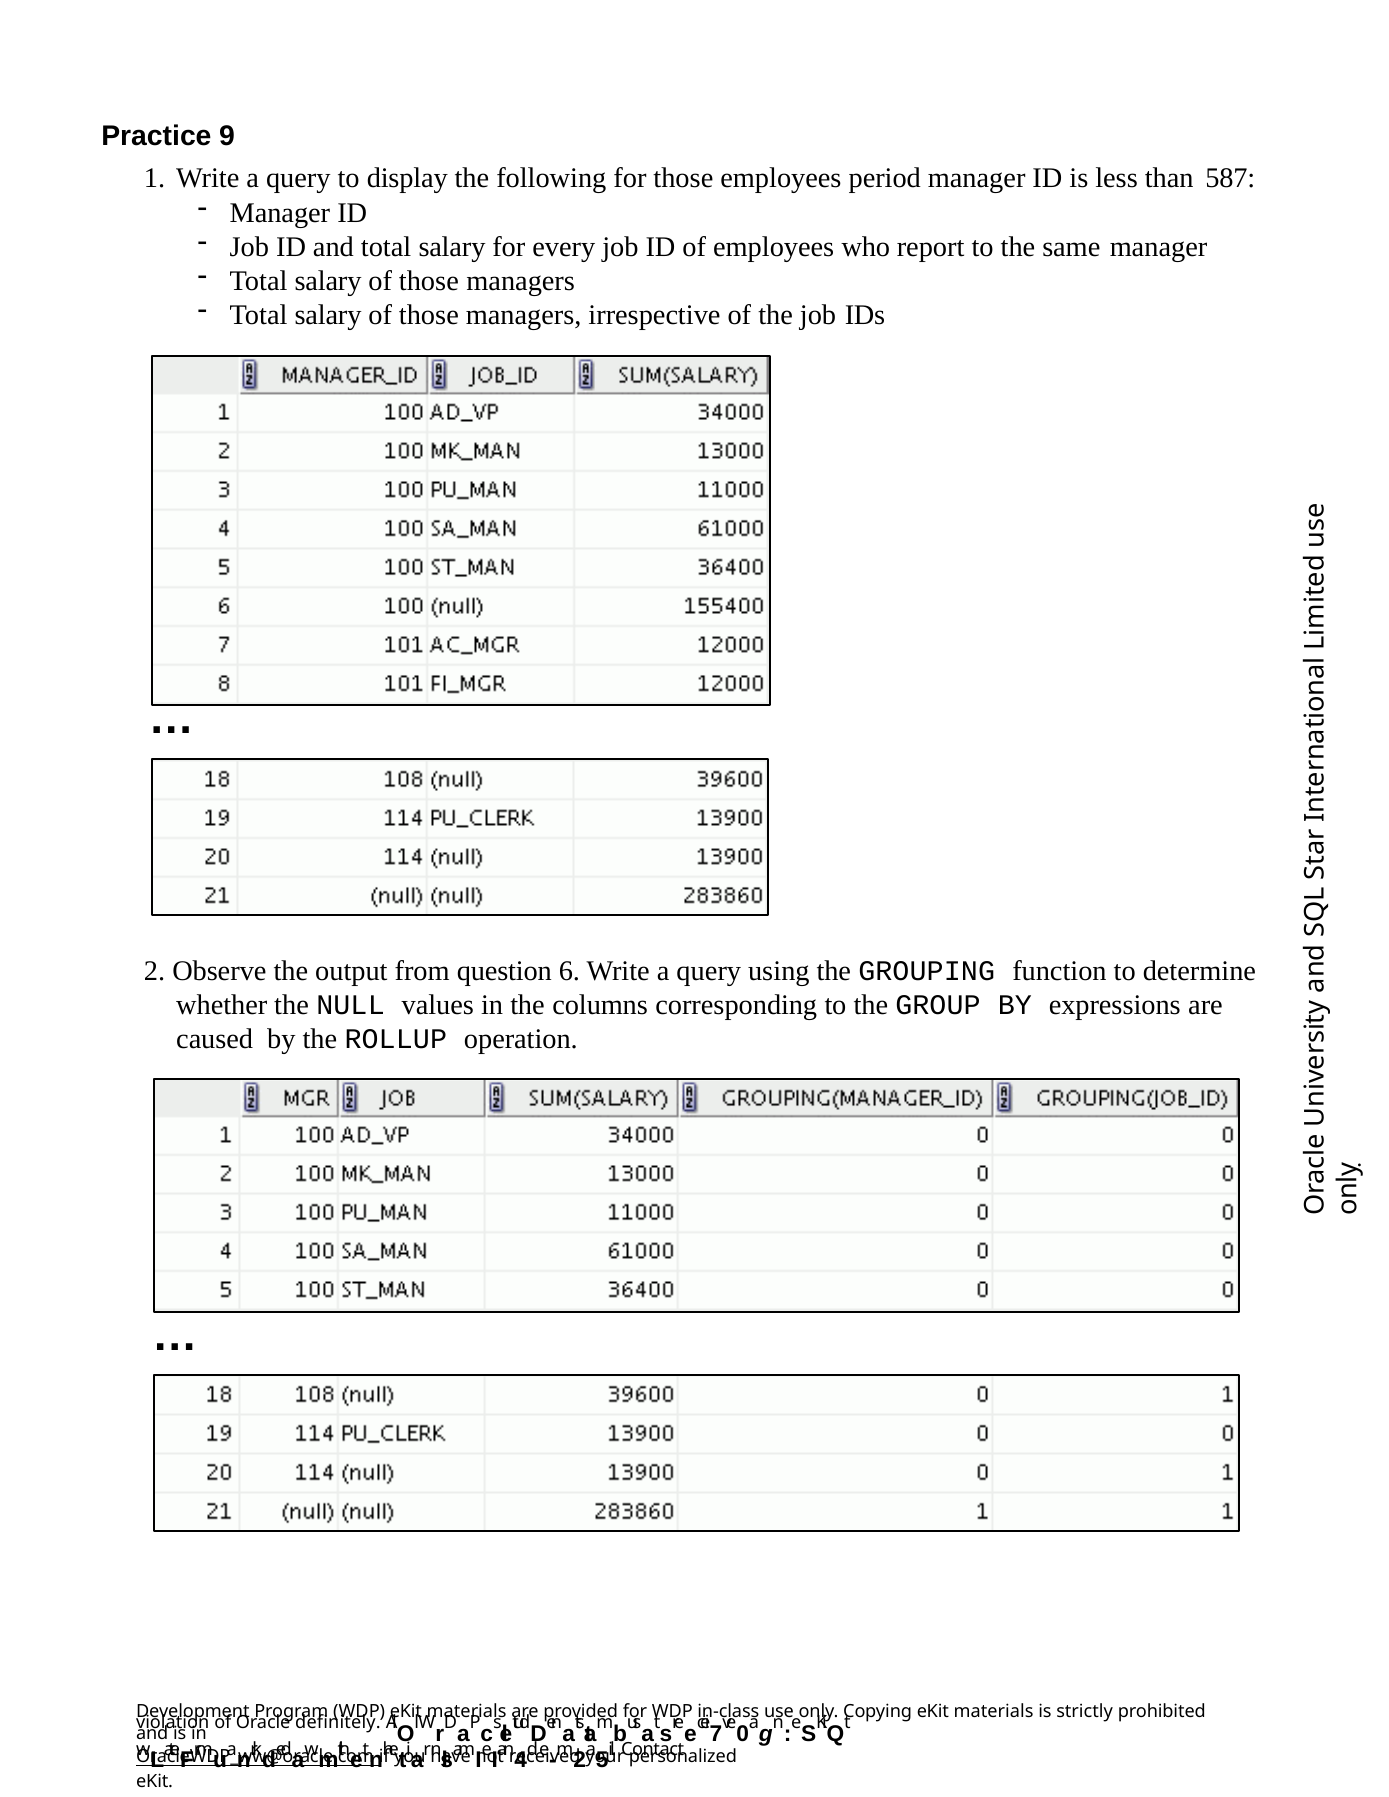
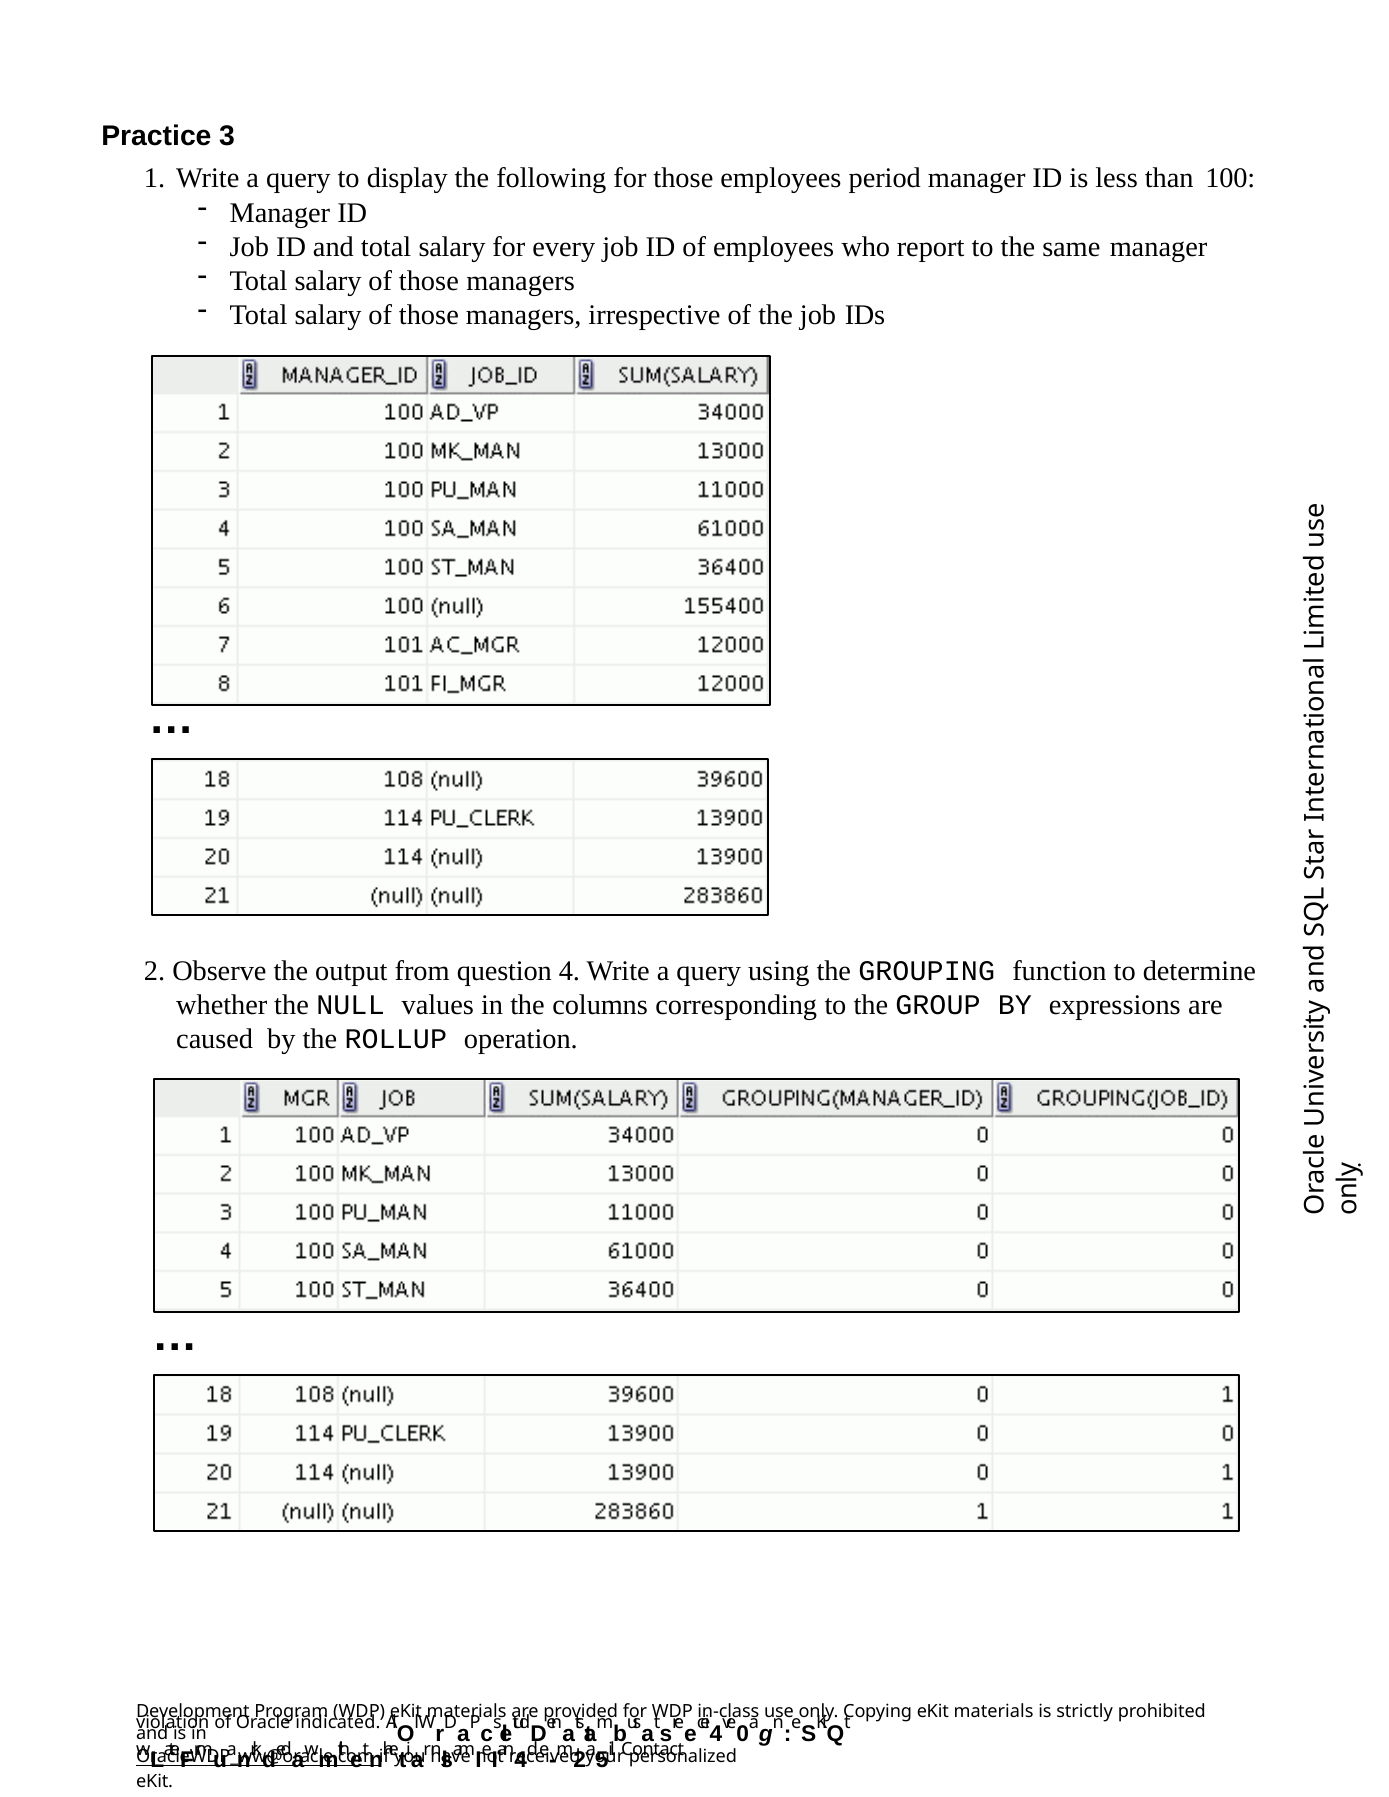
9: 9 -> 3 (227, 136)
587: 587 -> 100 (1230, 179)
question 6: 6 -> 4 (569, 971)
definitely: definitely -> indicated (338, 1723)
7: 7 -> 4 (716, 1734)
